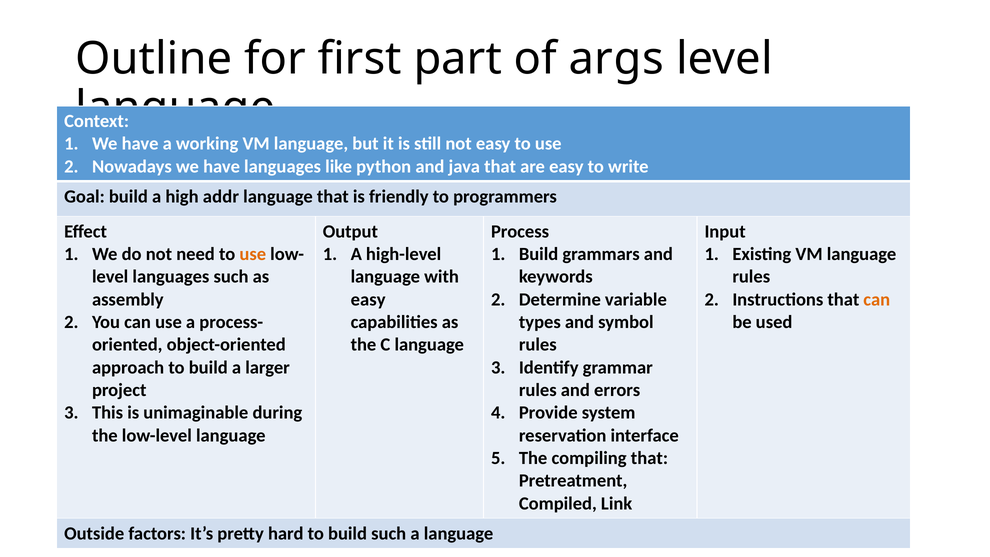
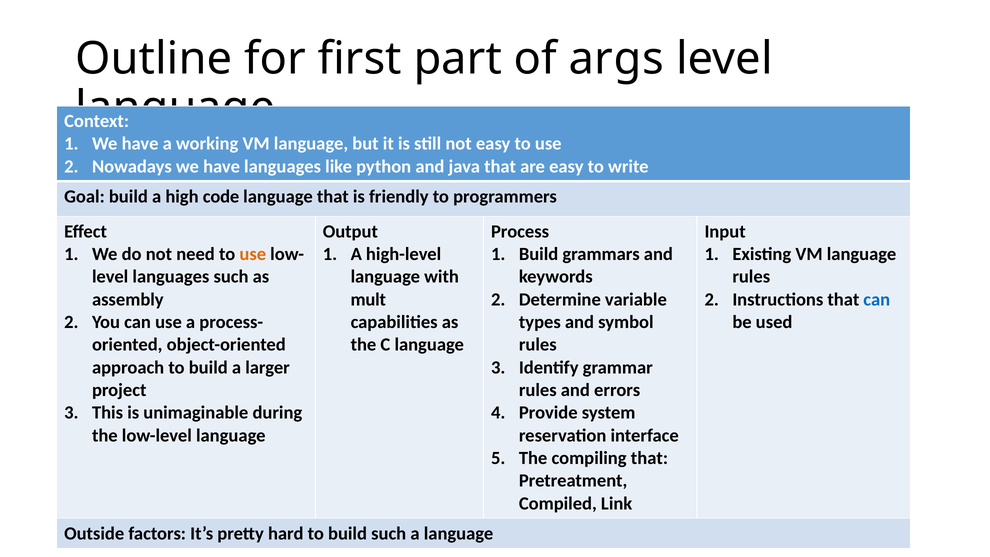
addr: addr -> code (221, 197)
easy: easy -> mult (368, 299)
can colour: orange -> blue (877, 299)
